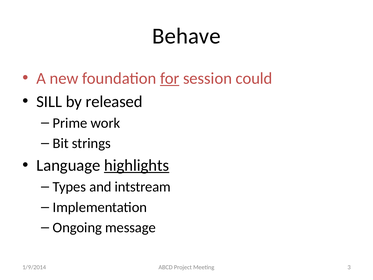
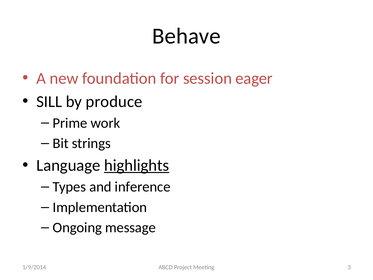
for underline: present -> none (170, 78)
could: could -> eager (254, 78)
released: released -> produce (114, 101)
intstream: intstream -> inference (143, 187)
